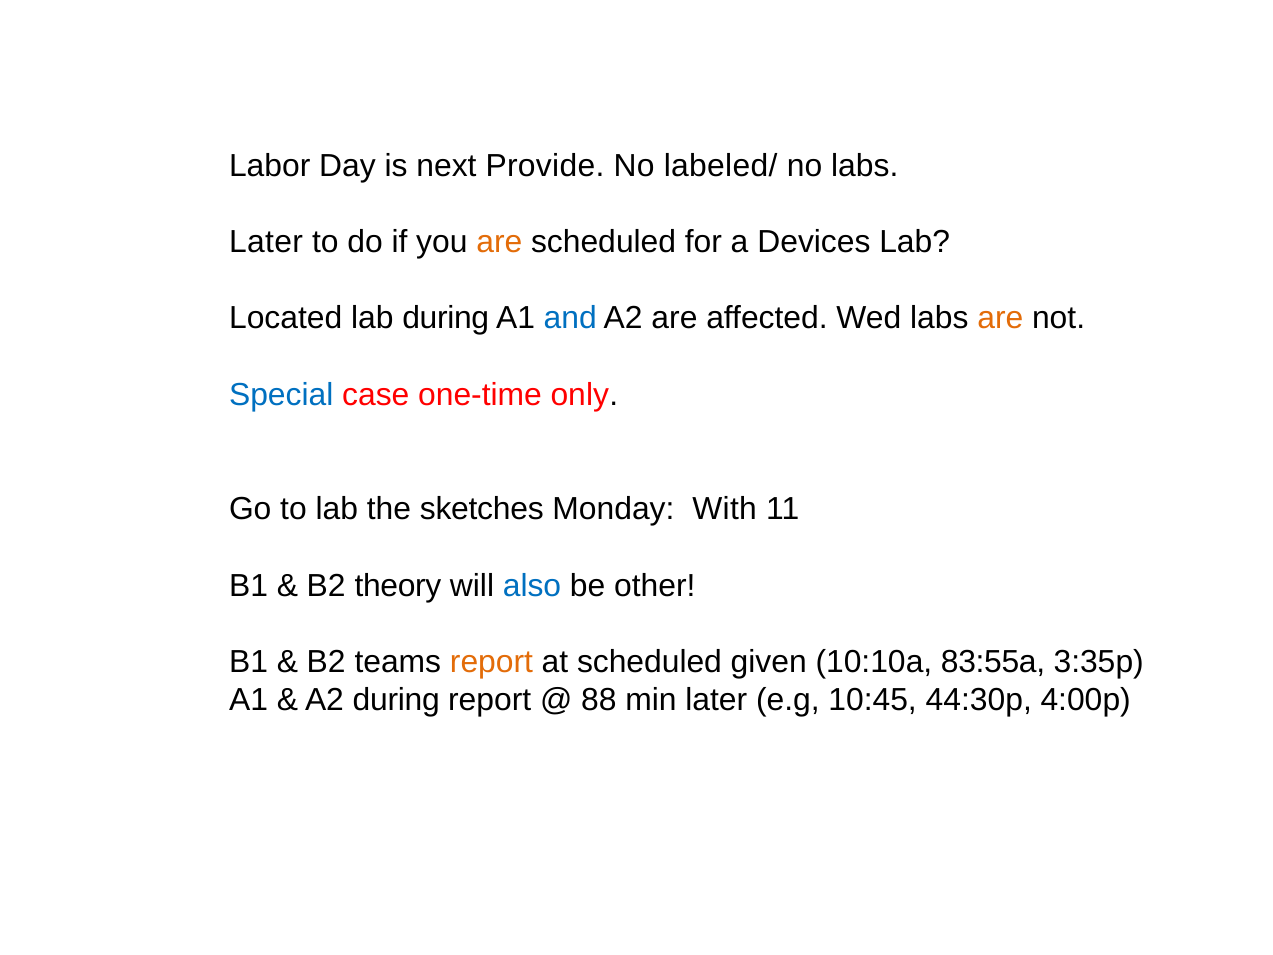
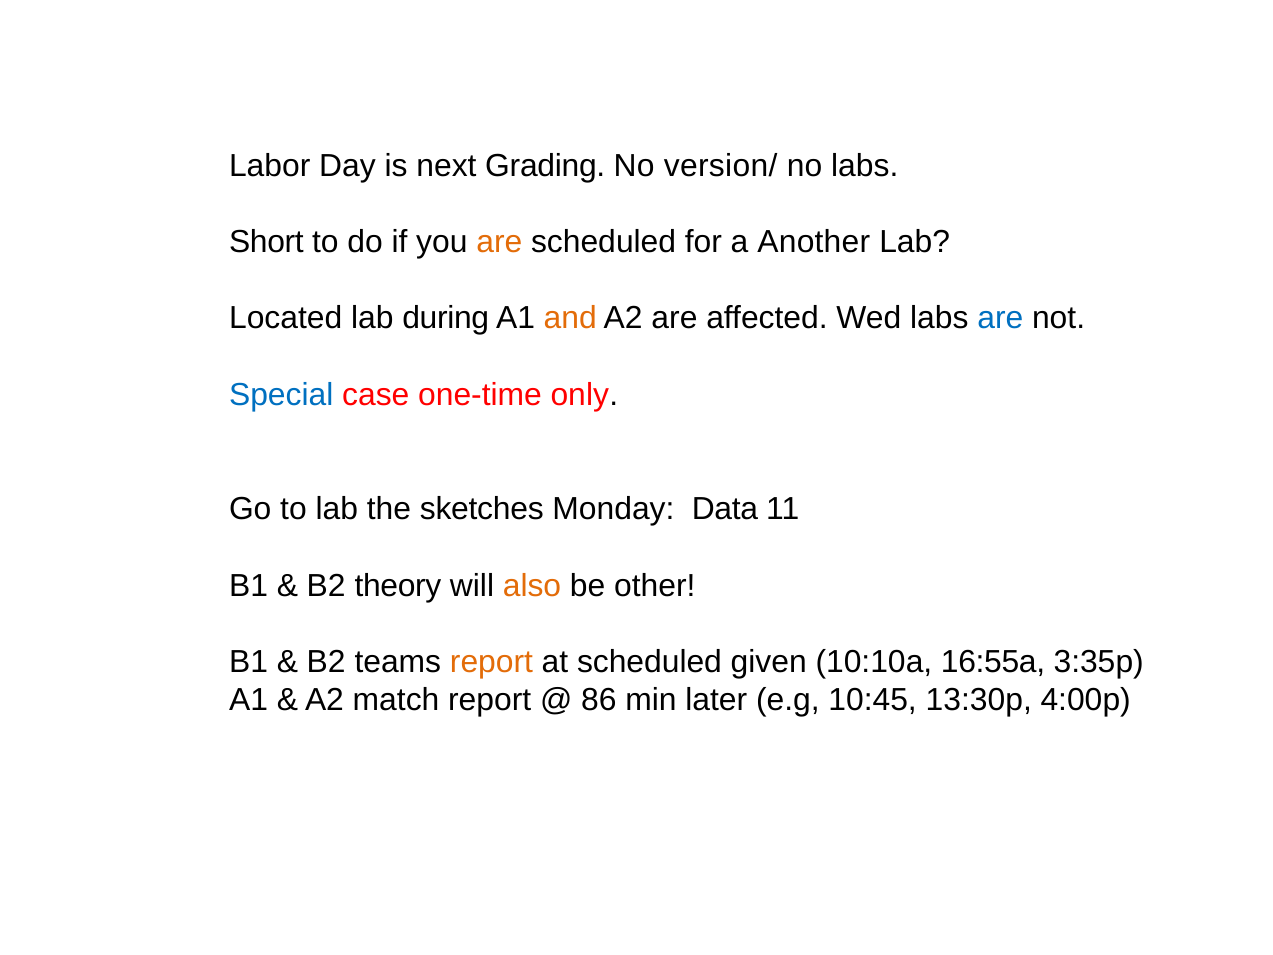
Provide: Provide -> Grading (545, 165)
labeled/: labeled/ -> version/ (721, 165)
Later: Later -> Short (266, 242)
Devices: Devices -> Another (814, 242)
and colour: blue -> orange (570, 318)
are colour: orange -> blue (1000, 318)
With: With -> Data (725, 509)
also colour: blue -> orange (532, 586)
83:55a: 83:55a -> 16:55a (993, 662)
A2 during: during -> match (396, 700)
88: 88 -> 86 (599, 700)
44:30p: 44:30p -> 13:30p (979, 700)
